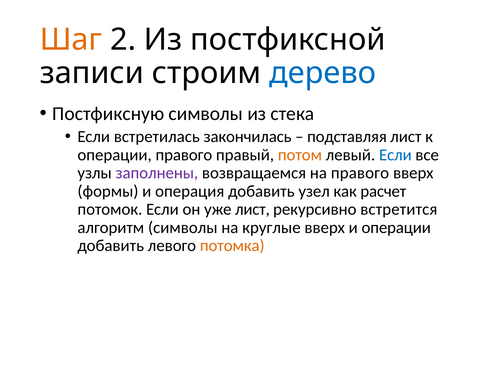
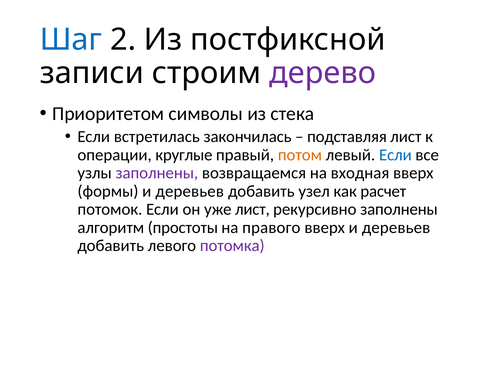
Шаг colour: orange -> blue (71, 40)
дерево colour: blue -> purple (323, 73)
Постфиксную: Постфиксную -> Приоритетом (108, 114)
операции правого: правого -> круглые (184, 155)
на правого: правого -> входная (360, 173)
операция: операция -> деревьев (190, 191)
рекурсивно встретится: встретится -> заполнены (399, 209)
алгоритм символы: символы -> простоты (183, 227)
круглые: круглые -> правого (271, 227)
вверх и операции: операции -> деревьев (396, 227)
потомка colour: orange -> purple (232, 246)
